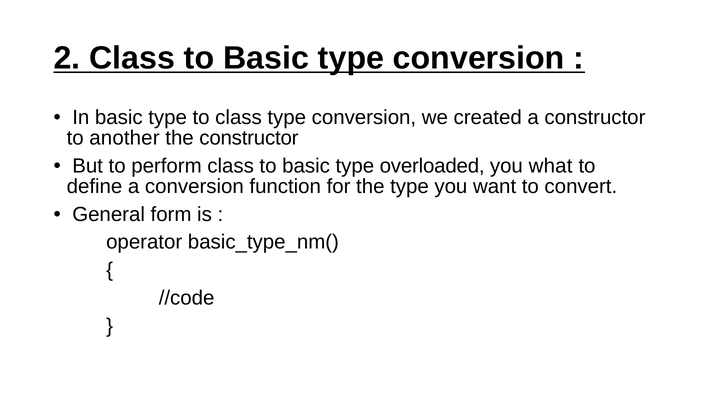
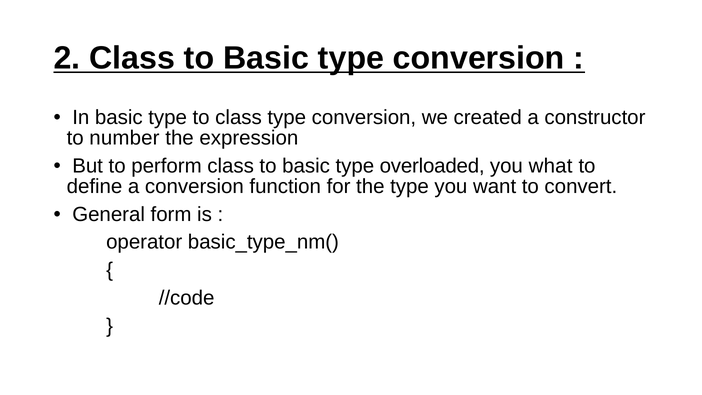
another: another -> number (124, 138)
the constructor: constructor -> expression (249, 138)
